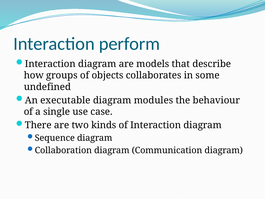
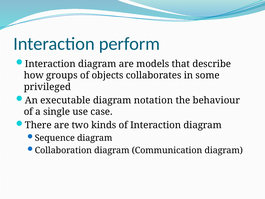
undefined: undefined -> privileged (47, 87)
modules: modules -> notation (153, 100)
